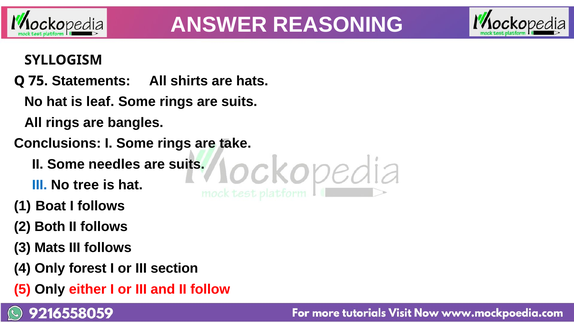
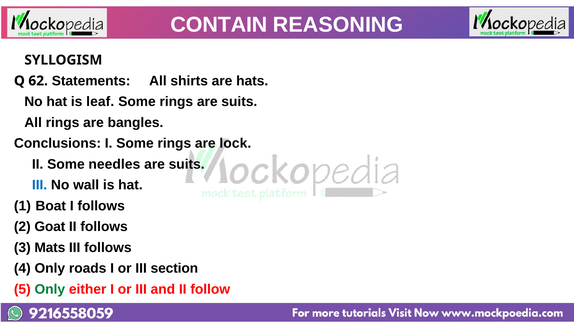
ANSWER: ANSWER -> CONTAIN (219, 25)
75: 75 -> 62 (36, 81)
take: take -> lock (235, 143)
tree: tree -> wall (86, 185)
Both: Both -> Goat (50, 227)
forest: forest -> roads (88, 268)
Only colour: black -> green (50, 289)
